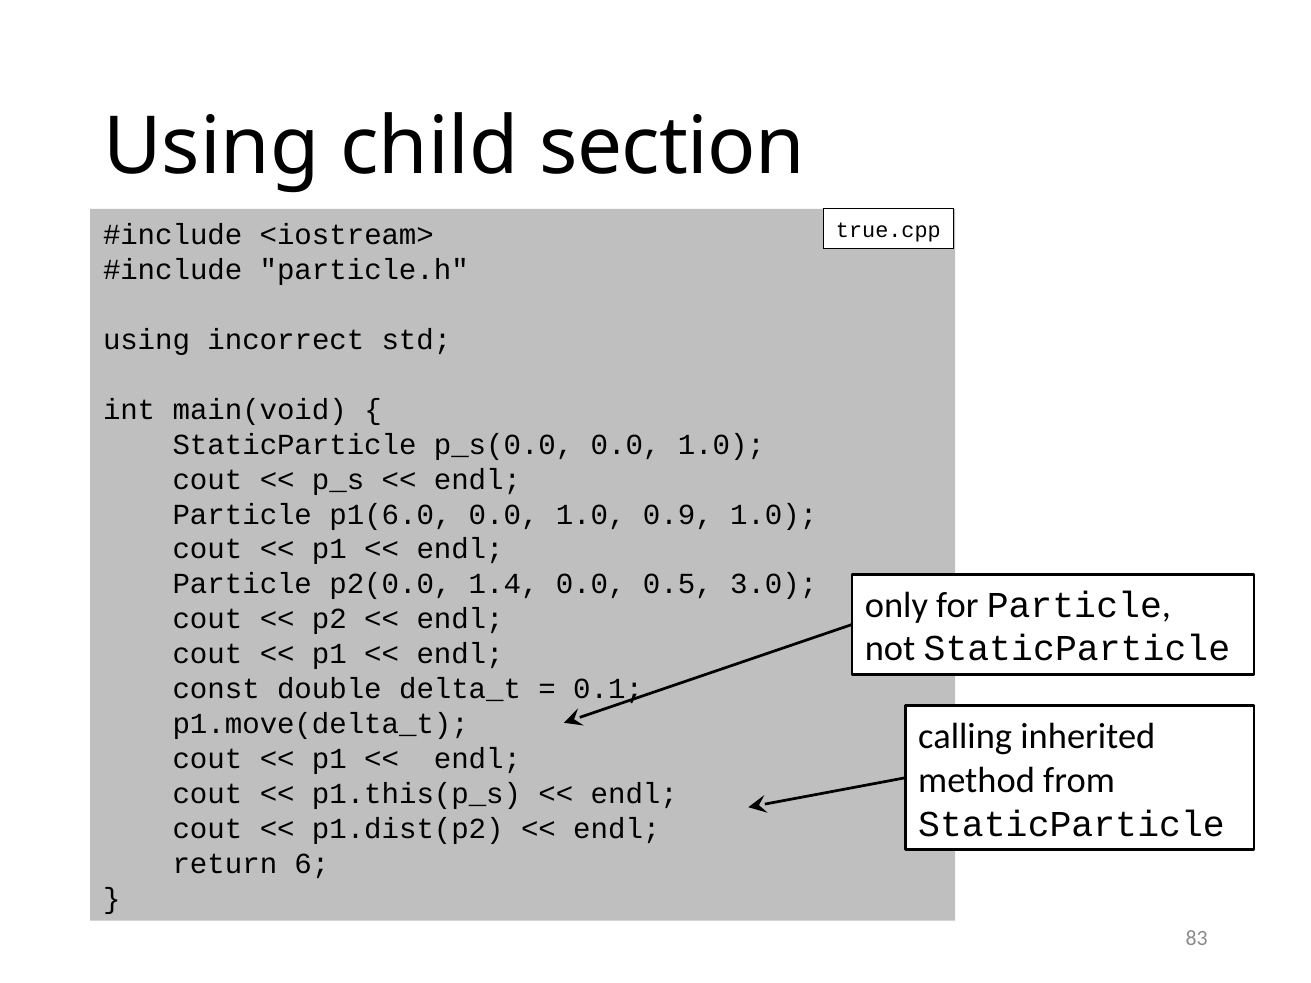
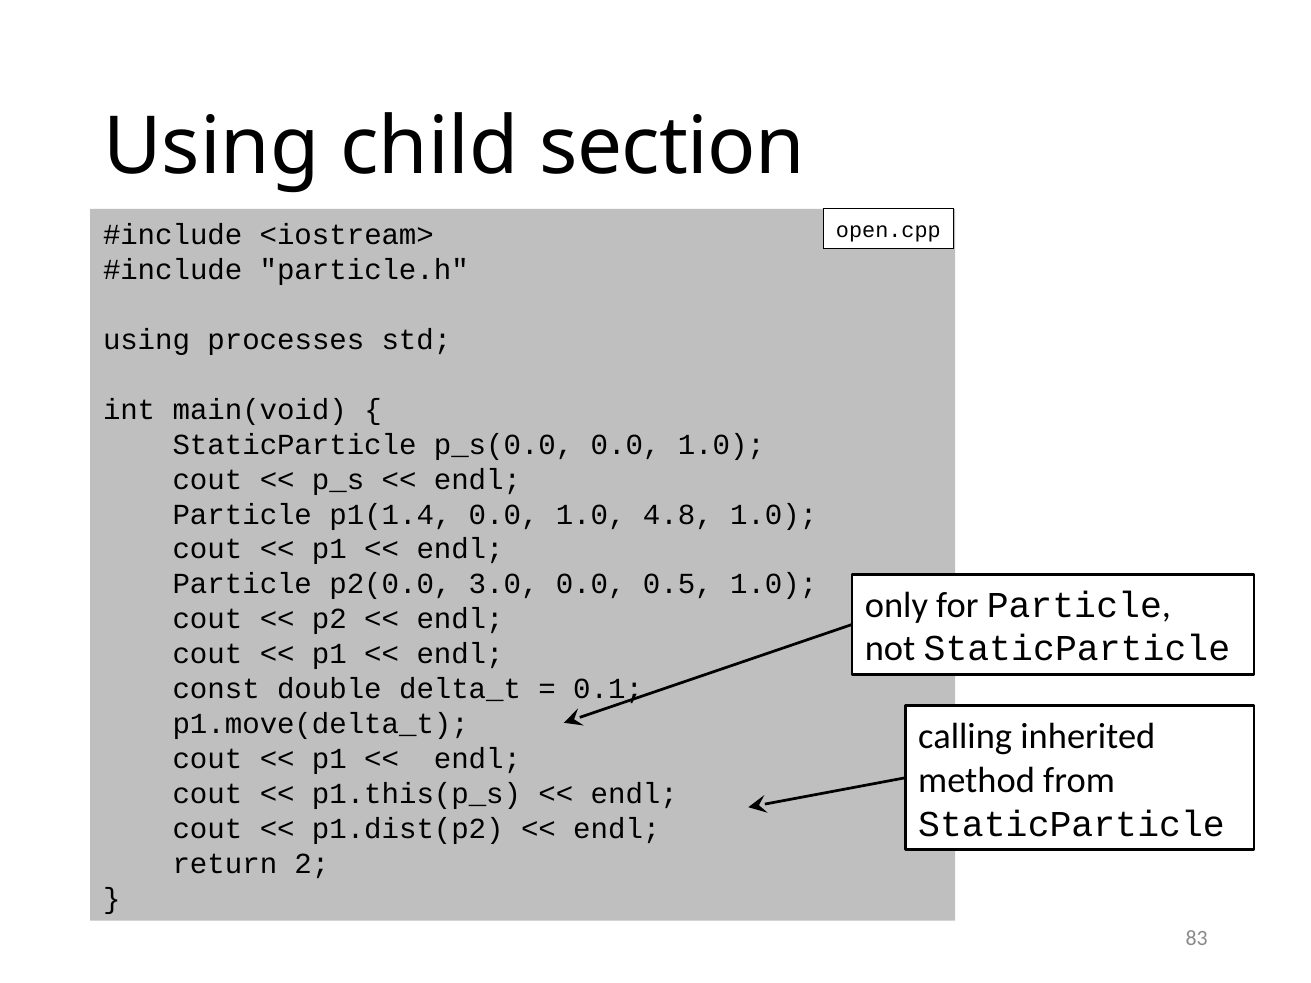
true.cpp: true.cpp -> open.cpp (888, 230)
incorrect: incorrect -> processes (286, 340)
p1(6.0: p1(6.0 -> p1(1.4 (390, 515)
0.9: 0.9 -> 4.8 (678, 515)
1.4: 1.4 -> 3.0 (504, 584)
0.5 3.0: 3.0 -> 1.0 (774, 584)
6: 6 -> 2 (312, 864)
